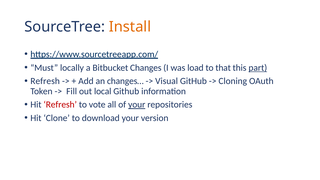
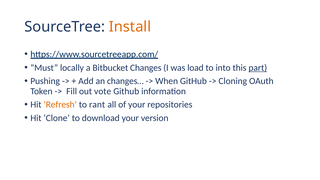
that: that -> into (223, 68)
Refresh: Refresh -> Pushing (45, 81)
Visual: Visual -> When (167, 81)
local: local -> vote (103, 91)
Refresh colour: red -> orange (60, 105)
vote: vote -> rant (97, 105)
your underline: present -> none (137, 105)
